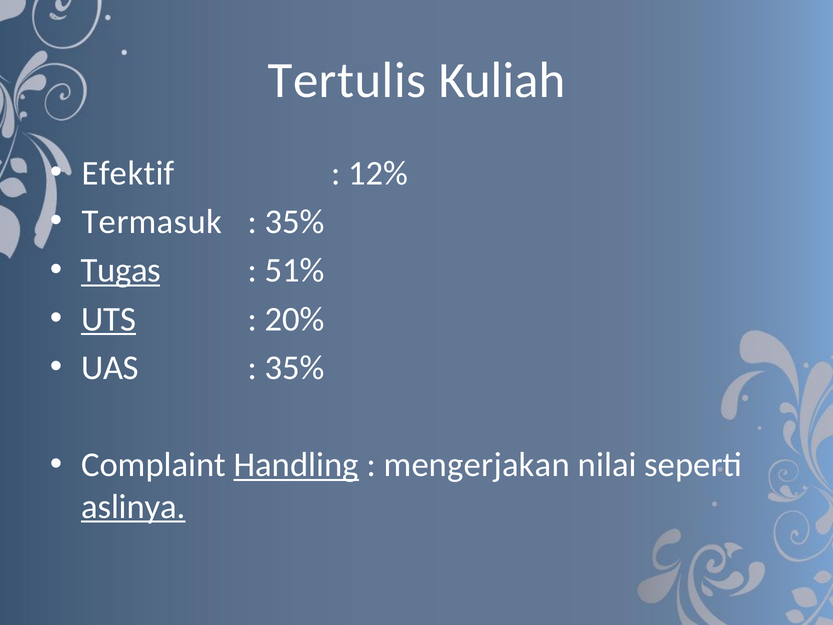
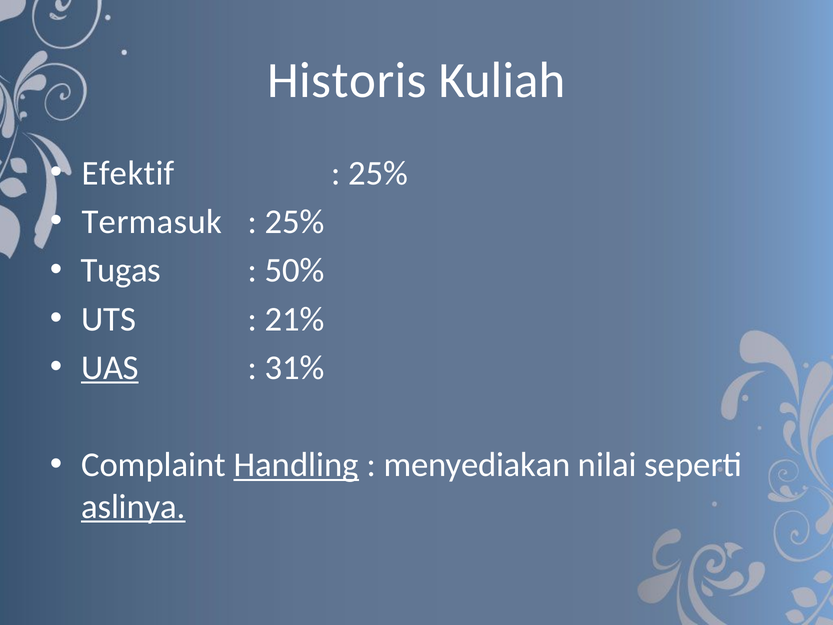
Tertulis: Tertulis -> Historis (347, 81)
12%: 12% -> 25% (378, 173)
35%: 35% -> 25% (295, 222)
Tugas underline: present -> none (121, 270)
51%: 51% -> 50% (295, 270)
UTS underline: present -> none (109, 319)
20%: 20% -> 21% (295, 319)
UAS underline: none -> present (110, 368)
35%: 35% -> 31% (295, 368)
mengerjakan: mengerjakan -> menyediakan (477, 465)
